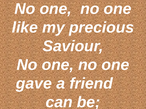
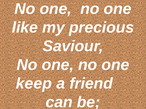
gave: gave -> keep (34, 84)
